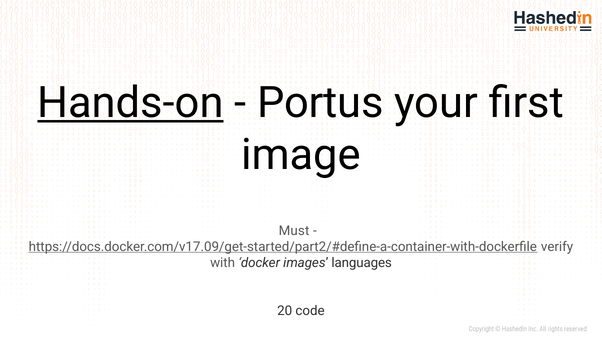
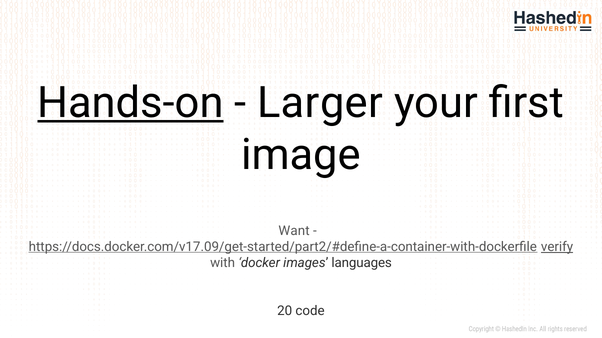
Portus: Portus -> Larger (320, 103)
Must: Must -> Want (294, 231)
verify underline: none -> present (557, 247)
